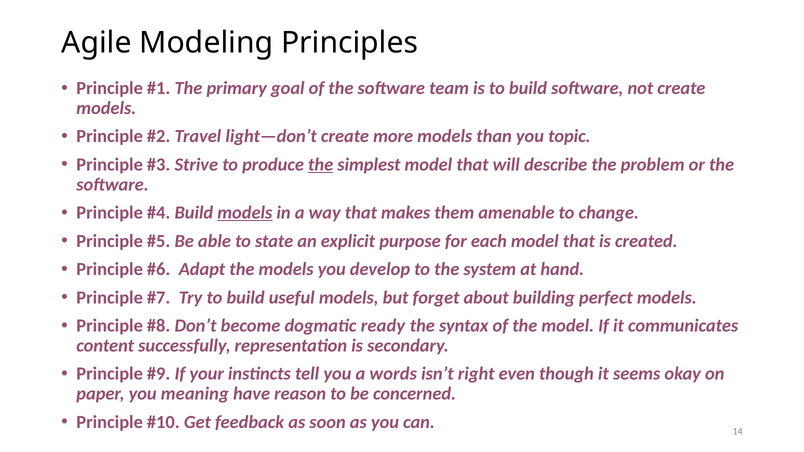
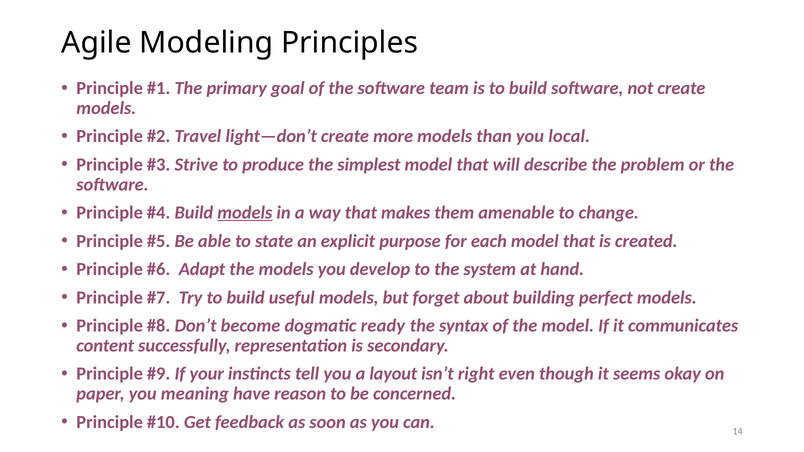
topic: topic -> local (569, 136)
the underline: present -> none (321, 165)
words: words -> layout (393, 374)
